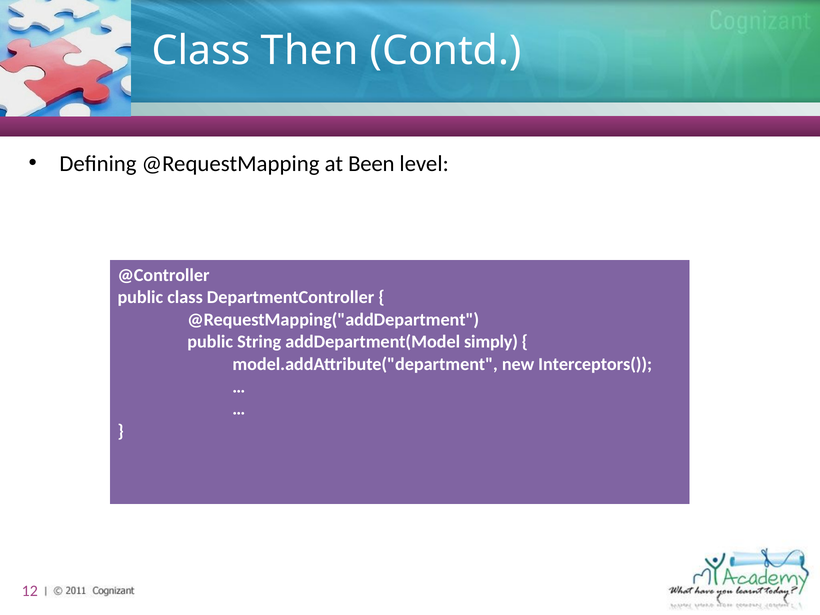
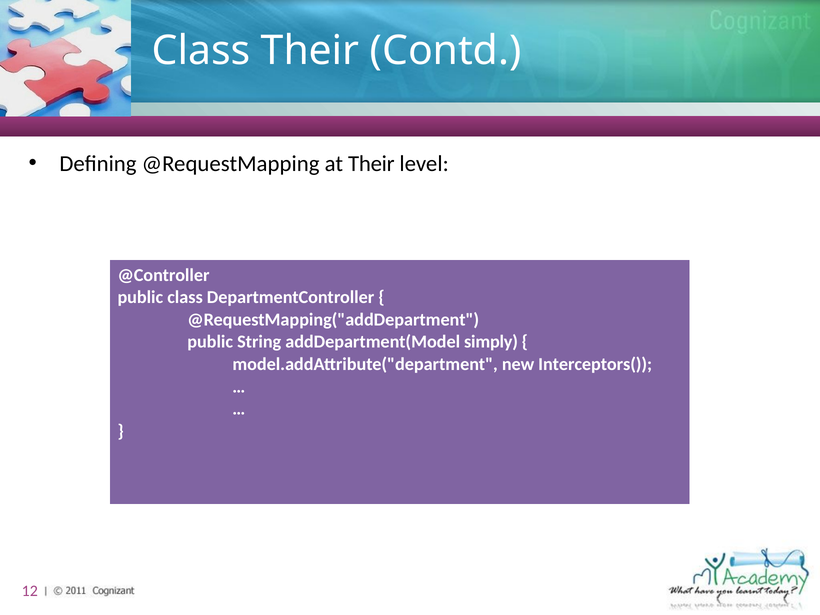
Class Then: Then -> Their (310, 51)
at Been: Been -> Their (371, 164)
